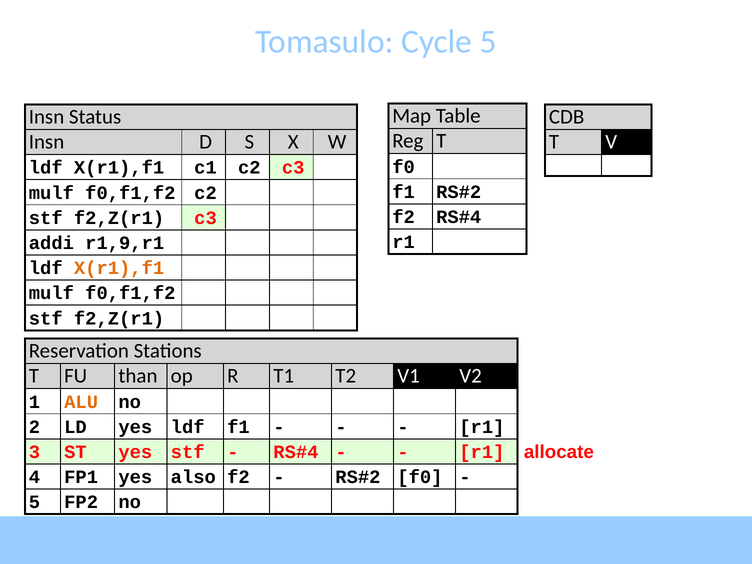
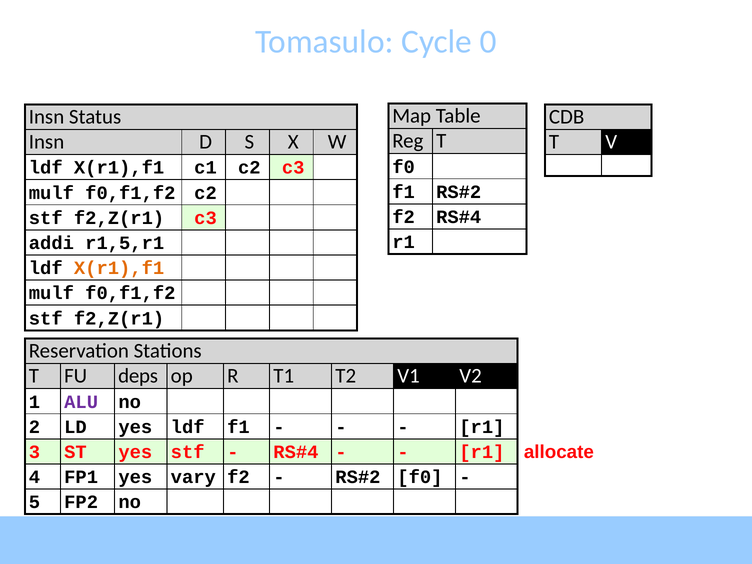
Cycle 5: 5 -> 0 (488, 42)
r1,9,r1: r1,9,r1 -> r1,5,r1 (125, 243)
than: than -> deps (138, 376)
ALU colour: orange -> purple (81, 402)
also: also -> vary (193, 477)
